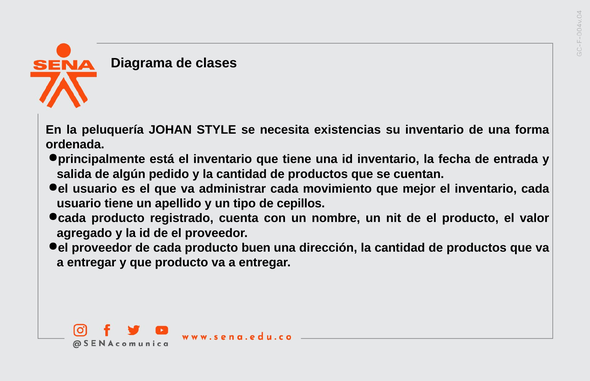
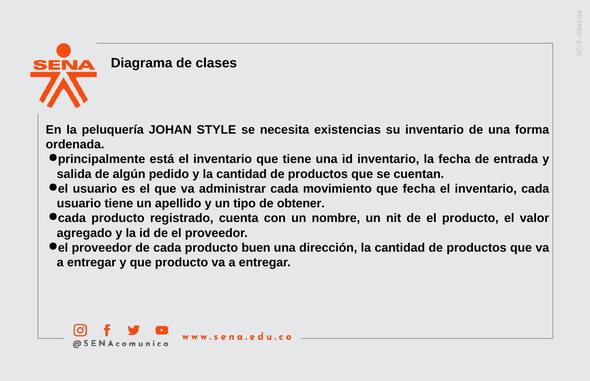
que mejor: mejor -> fecha (419, 189)
cepillos: cepillos -> obtener (301, 203)
